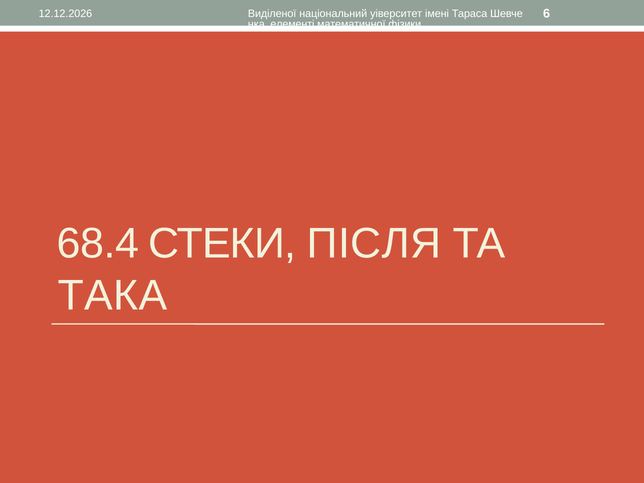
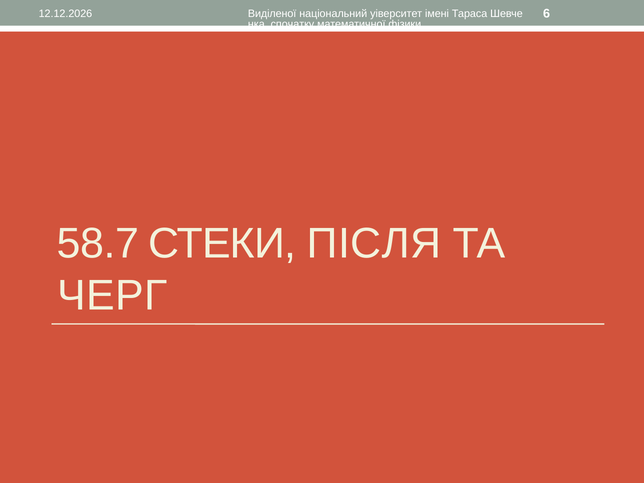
елементі: елементі -> спочатку (292, 24)
68.4: 68.4 -> 58.7 (98, 244)
ТАКА: ТАКА -> ЧЕРГ (112, 295)
